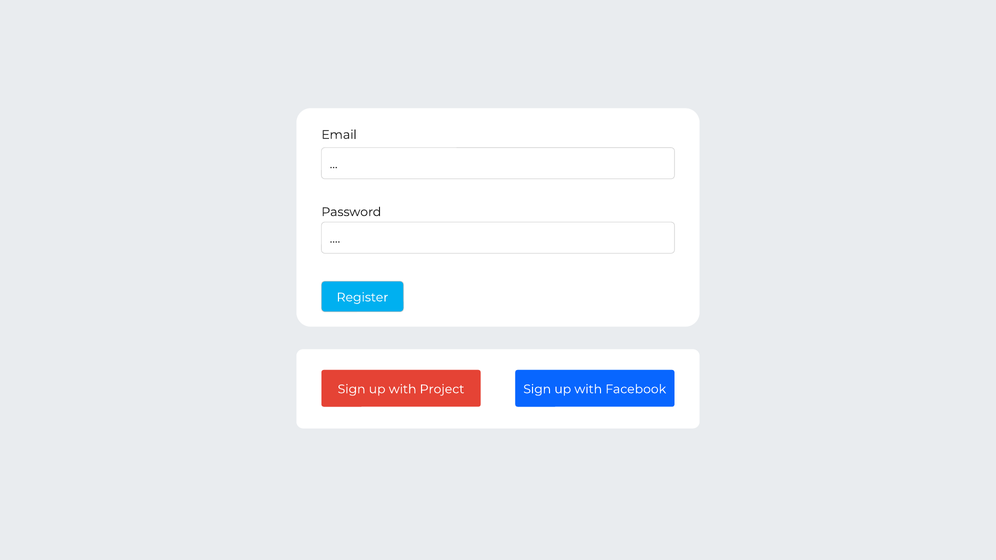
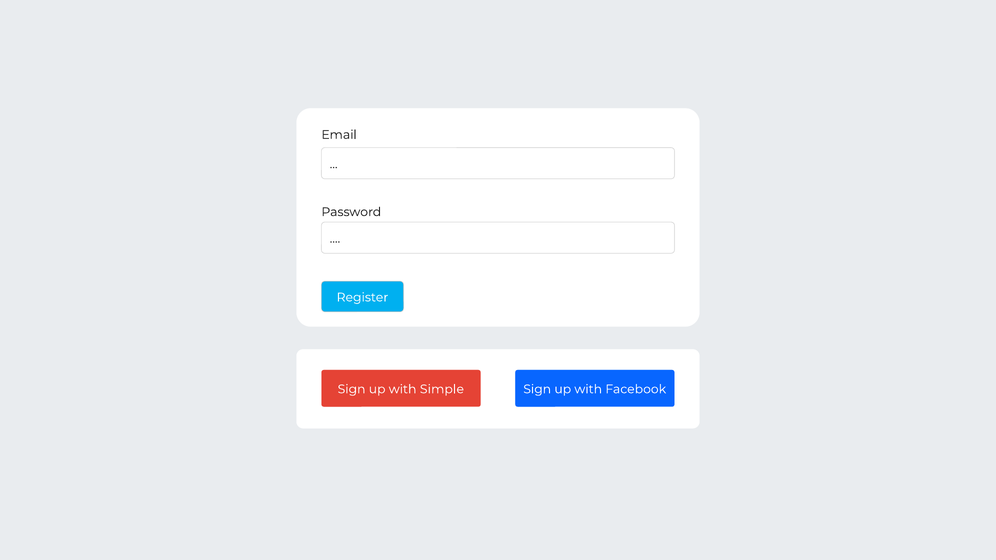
Project: Project -> Simple (442, 389)
